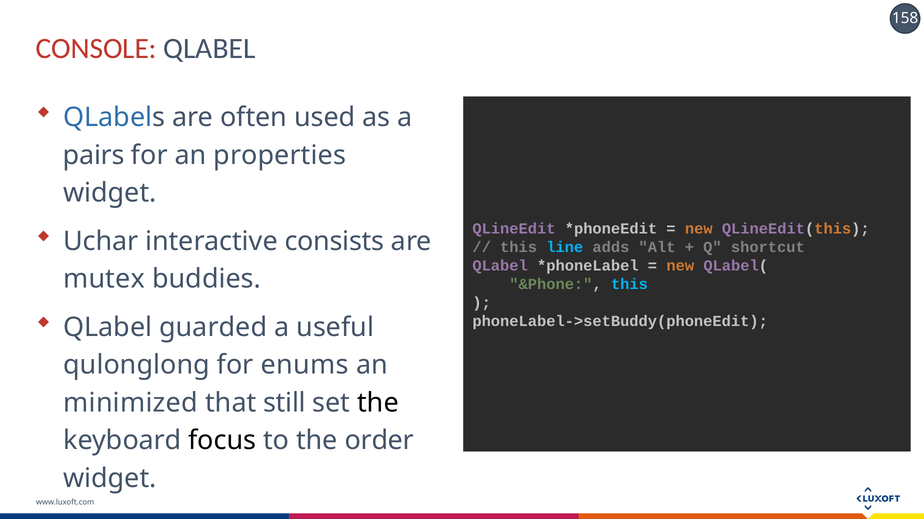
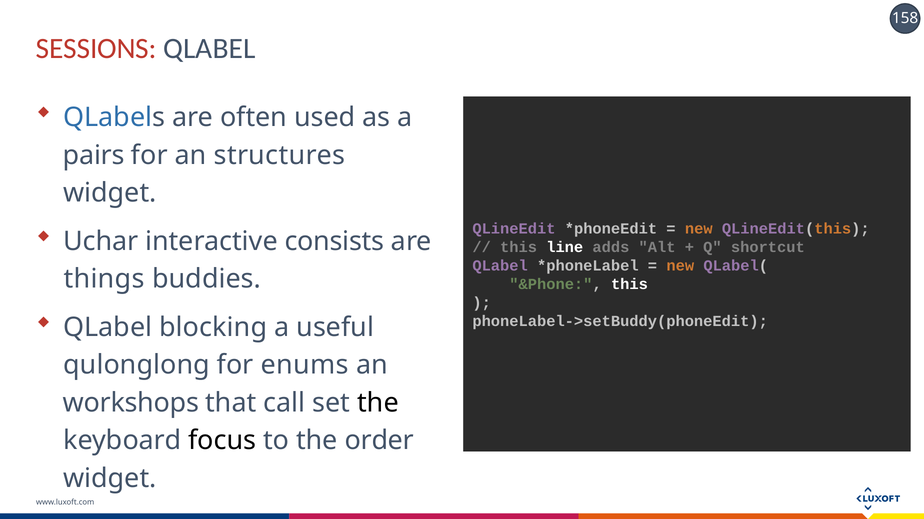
CONSOLE: CONSOLE -> SESSIONS (96, 49)
properties: properties -> structures (280, 156)
line colour: light blue -> white (565, 248)
mutex: mutex -> things (104, 279)
this colour: light blue -> white (629, 285)
guarded: guarded -> blocking (213, 328)
minimized: minimized -> workshops (131, 403)
still: still -> call (284, 403)
